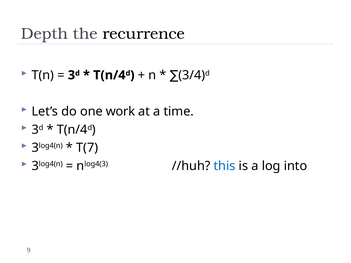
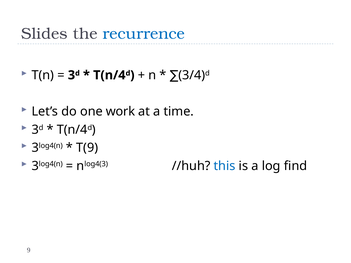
Depth: Depth -> Slides (44, 34)
recurrence colour: black -> blue (144, 34)
T(7: T(7 -> T(9 (87, 148)
into: into -> find (295, 166)
